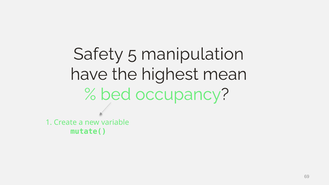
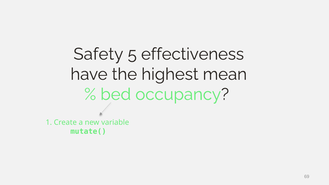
manipulation: manipulation -> effectiveness (193, 54)
